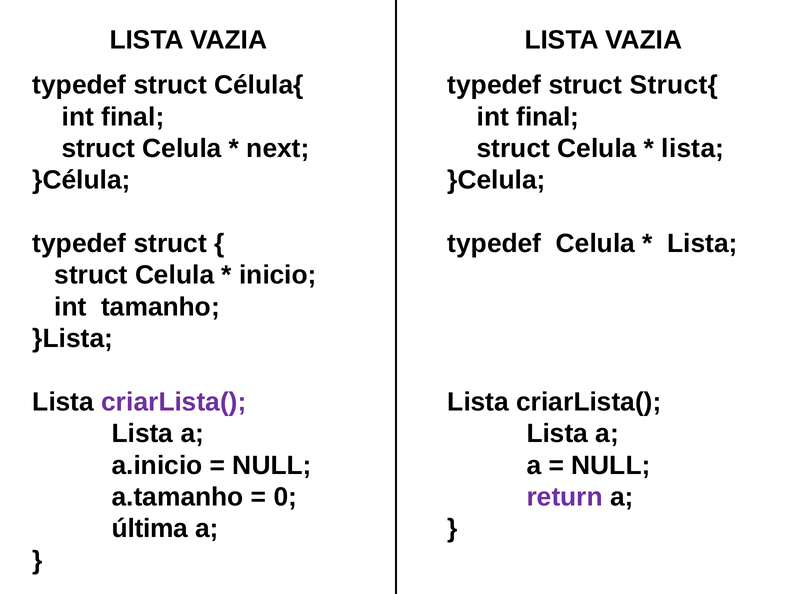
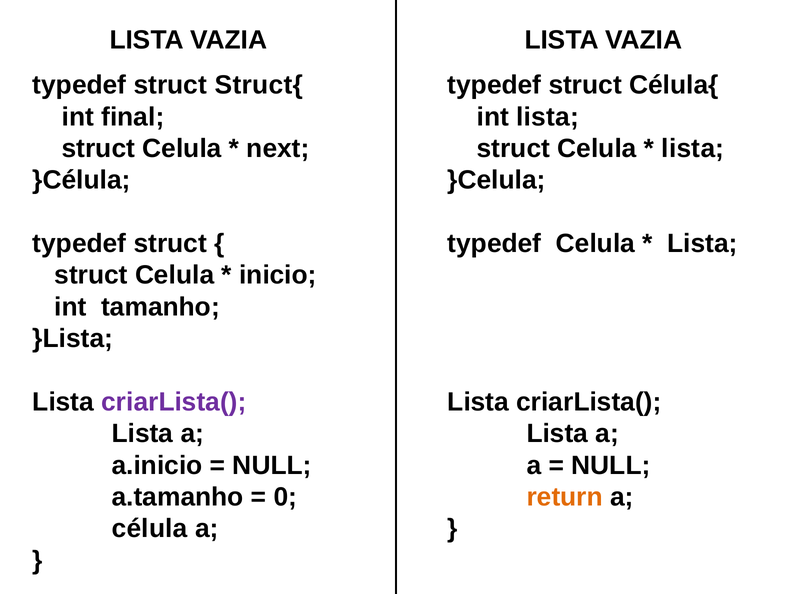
Célula{: Célula{ -> Struct{ (259, 85)
Struct{: Struct{ -> Célula{ (674, 85)
final: final -> lista (548, 117)
return colour: purple -> orange (565, 497)
última: última -> célula (150, 529)
